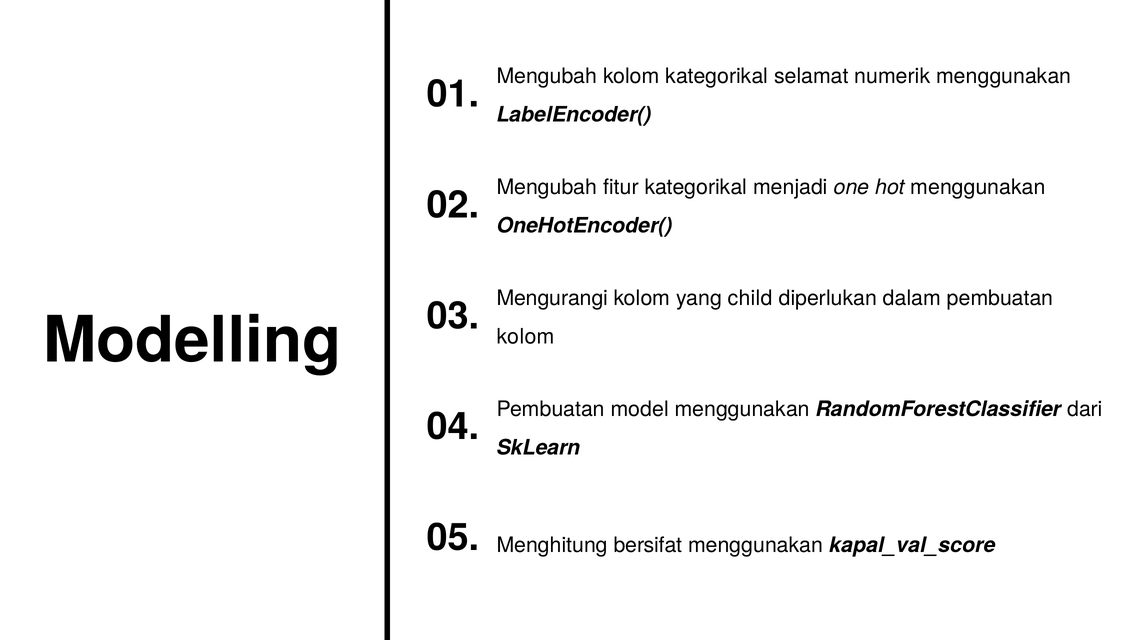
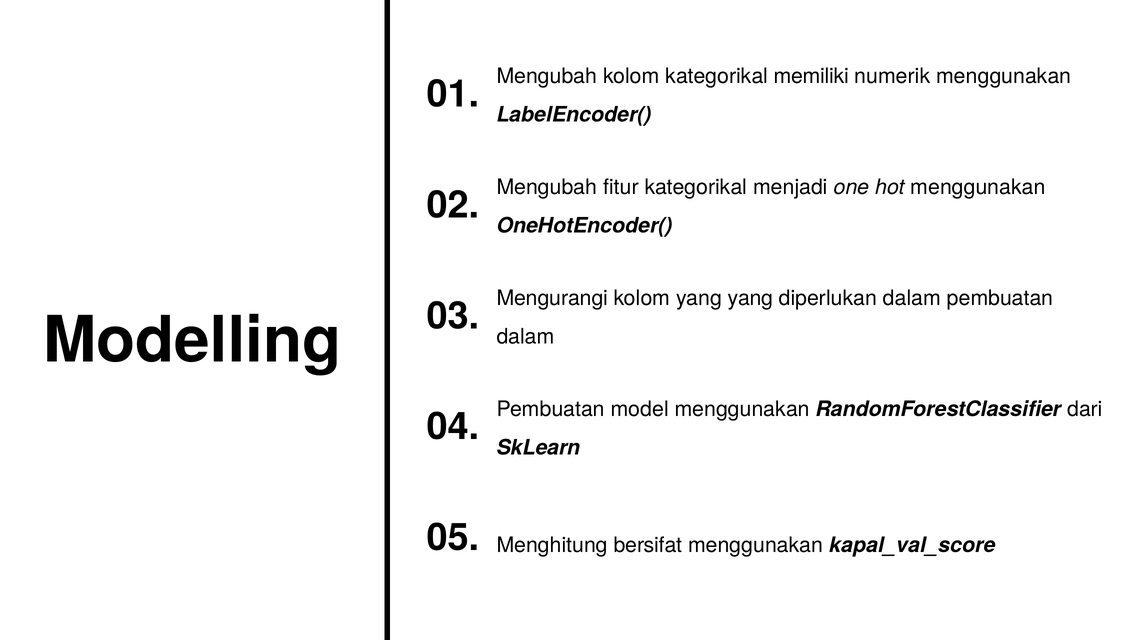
selamat: selamat -> memiliki (811, 76)
yang child: child -> yang (750, 298)
kolom: kolom -> dalam (526, 336)
